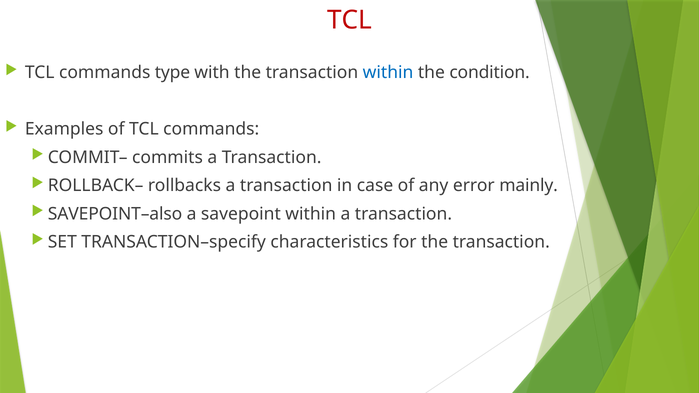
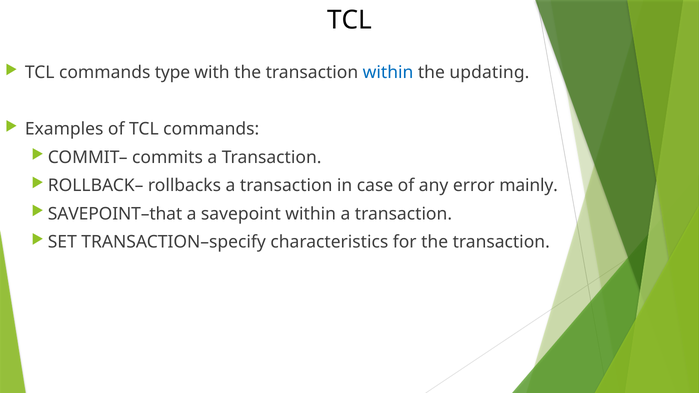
TCL colour: red -> black (350, 20)
condition: condition -> updating (489, 73)
SAVEPOINT–also: SAVEPOINT–also -> SAVEPOINT–that (115, 214)
